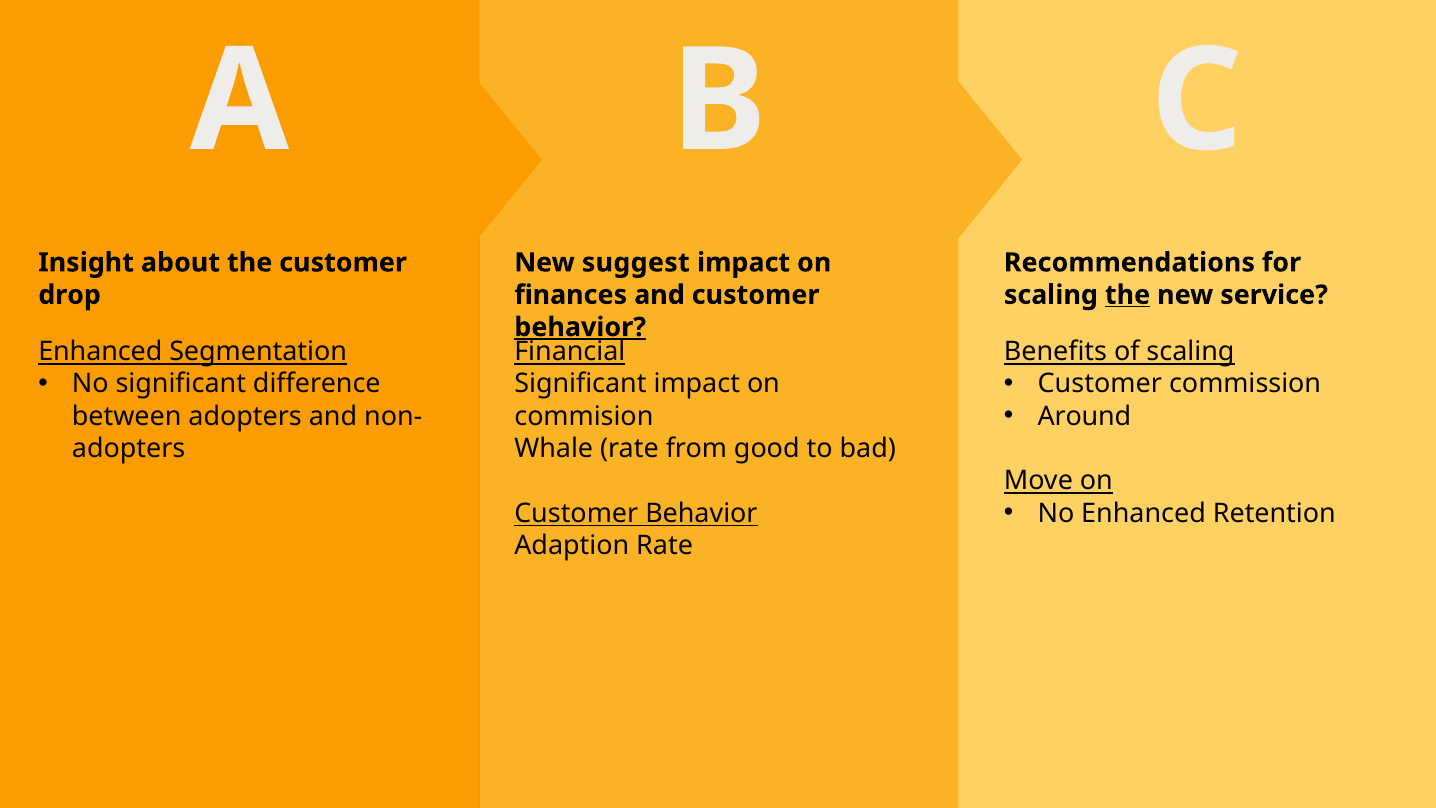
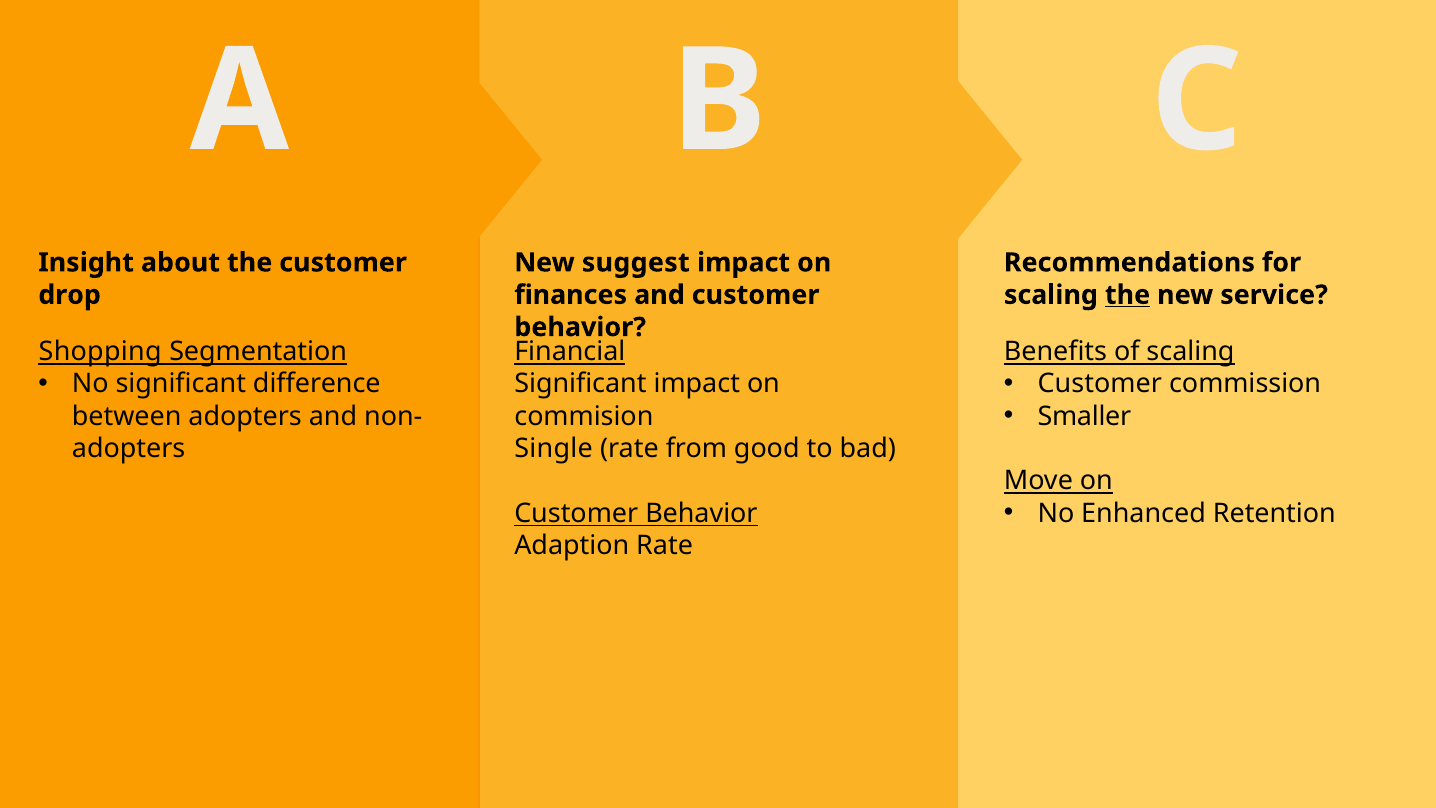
behavior underline: present -> none (580, 327)
Enhanced: Enhanced -> Shopping (100, 352)
Around: Around -> Smaller (1084, 416)
Whale: Whale -> Single (554, 448)
